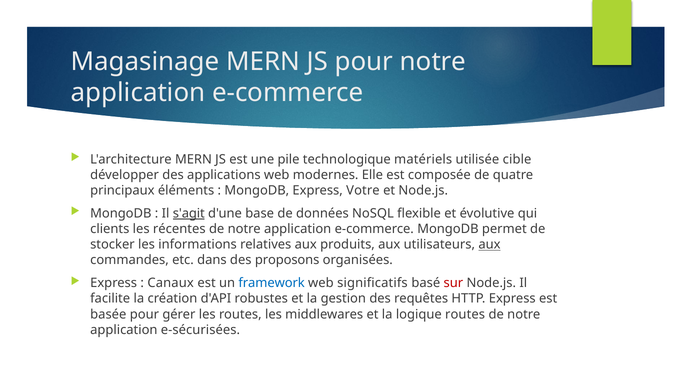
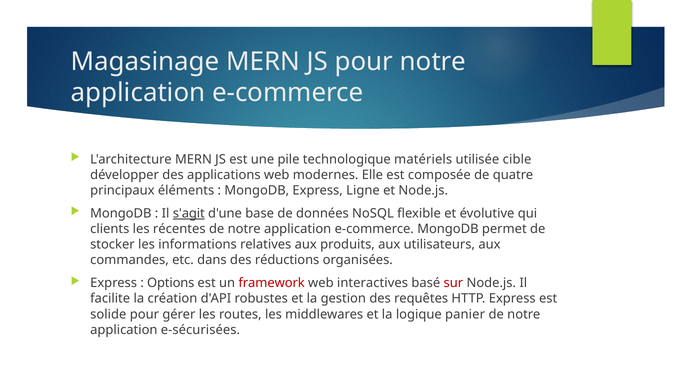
Votre: Votre -> Ligne (363, 190)
aux underline: present -> none (489, 244)
proposons: proposons -> réductions (287, 260)
Canaux: Canaux -> Options (171, 282)
framework colour: blue -> red (272, 282)
significatifs: significatifs -> interactives (372, 282)
basée: basée -> solide (108, 314)
logique routes: routes -> panier (465, 314)
